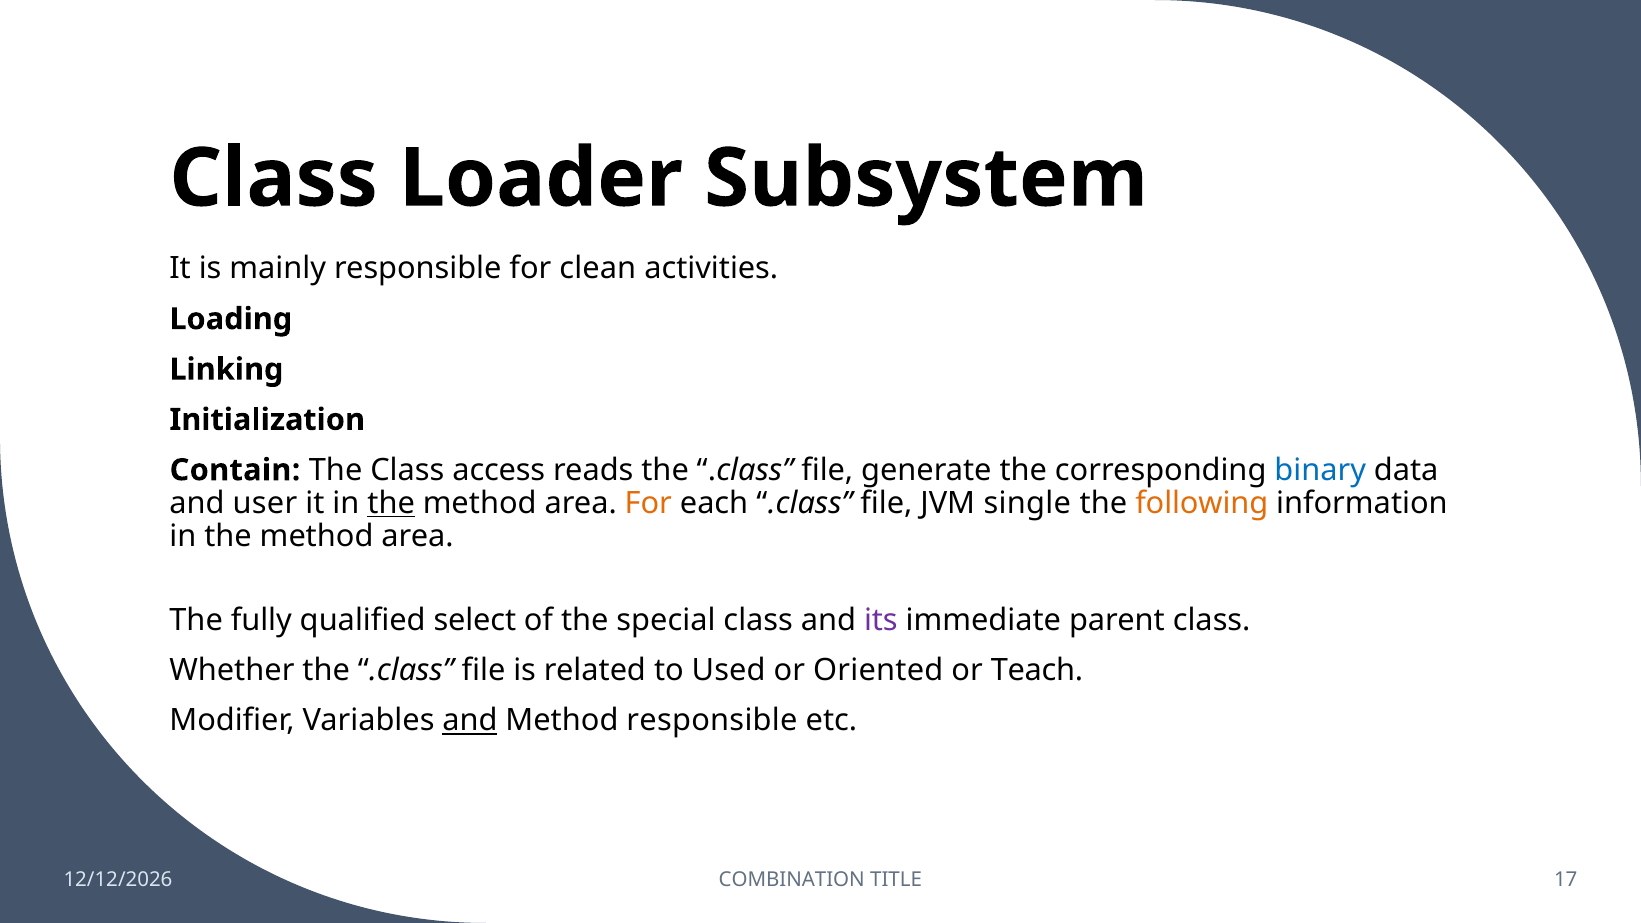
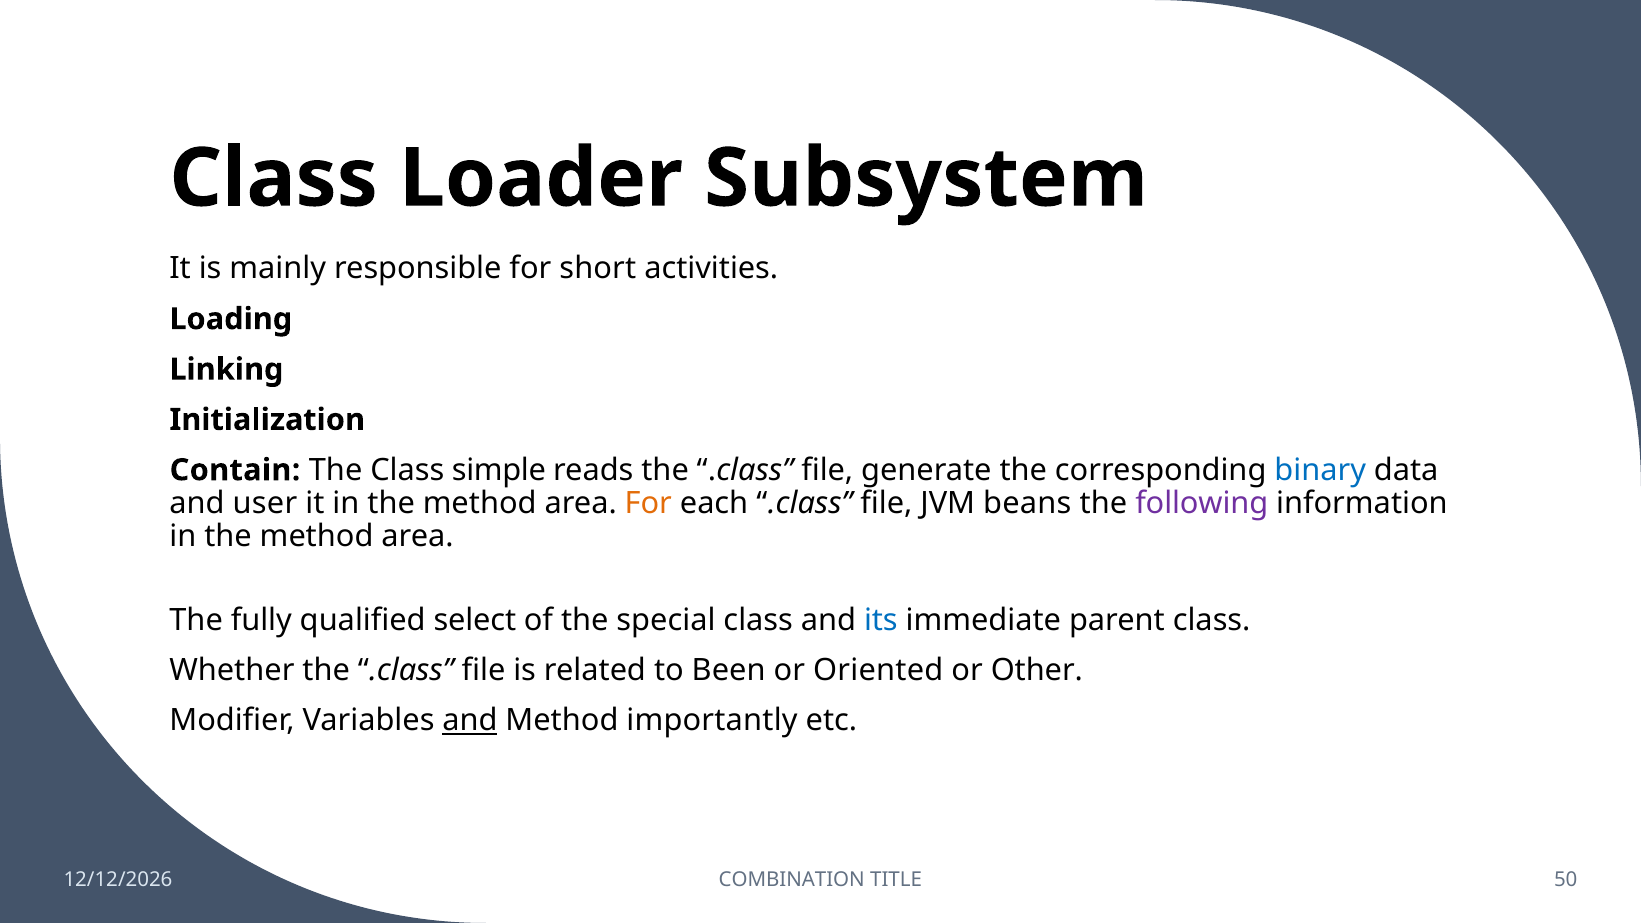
clean: clean -> short (598, 269)
access: access -> simple (499, 470)
the underline: present -> none (391, 503)
single: single -> beans (1027, 503)
following colour: orange -> purple (1202, 503)
its colour: purple -> blue (881, 620)
Used: Used -> Been (729, 671)
Teach: Teach -> Other (1037, 671)
Method responsible: responsible -> importantly (712, 721)
17: 17 -> 50 (1566, 880)
